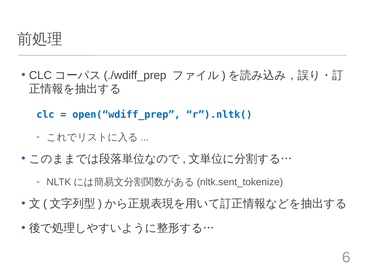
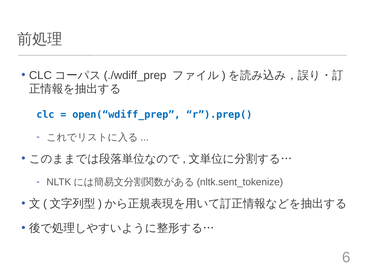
r”).nltk(: r”).nltk( -> r”).prep( (219, 114)
